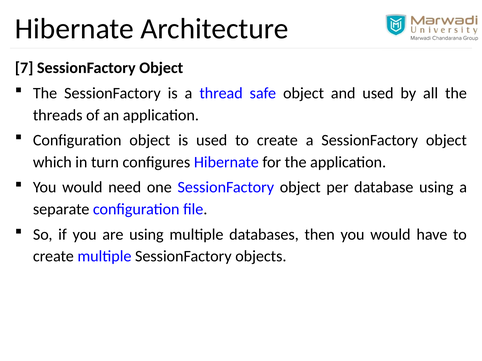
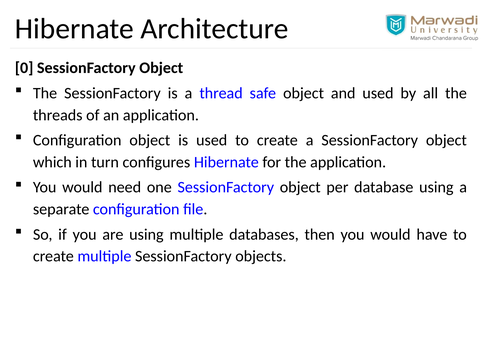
7: 7 -> 0 (24, 68)
